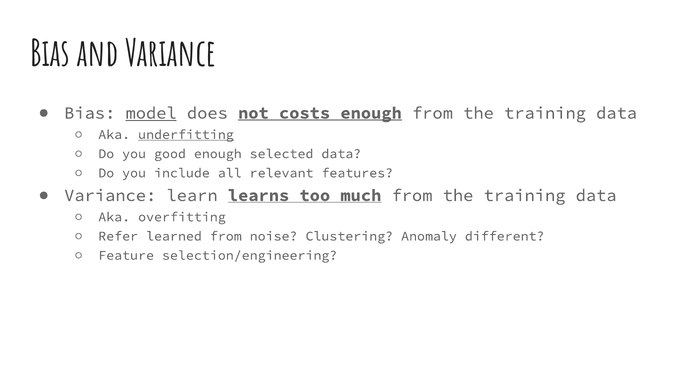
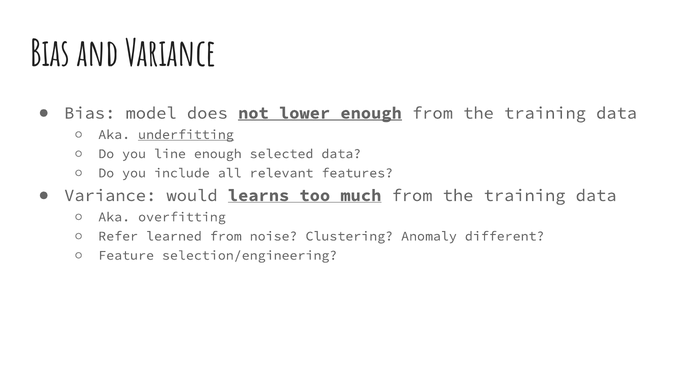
model underline: present -> none (151, 113)
costs: costs -> lower (305, 113)
good: good -> line (170, 154)
learn: learn -> would (192, 195)
